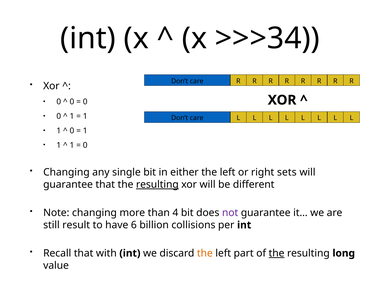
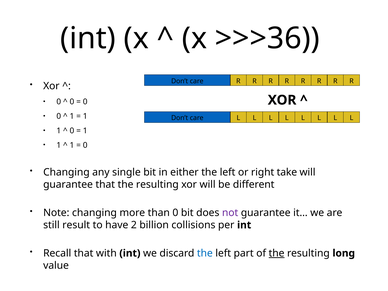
>>>34: >>>34 -> >>>36 (267, 38)
sets: sets -> take (287, 172)
resulting underline: present -> none (157, 185)
than 4: 4 -> 0 (175, 213)
6: 6 -> 2 (134, 225)
the colour: orange -> blue (205, 253)
